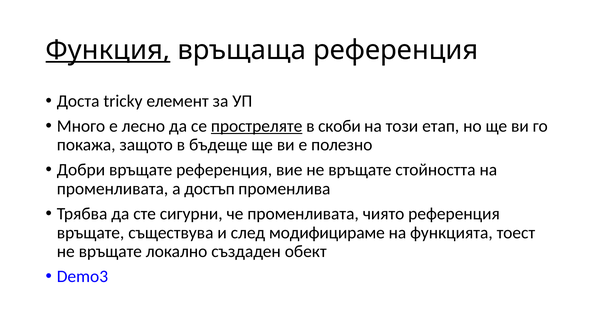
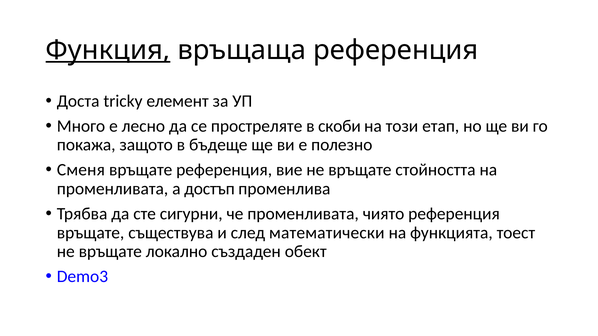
простреляте underline: present -> none (257, 126)
Добри: Добри -> Сменя (81, 170)
модифицираме: модифицираме -> математически (327, 233)
